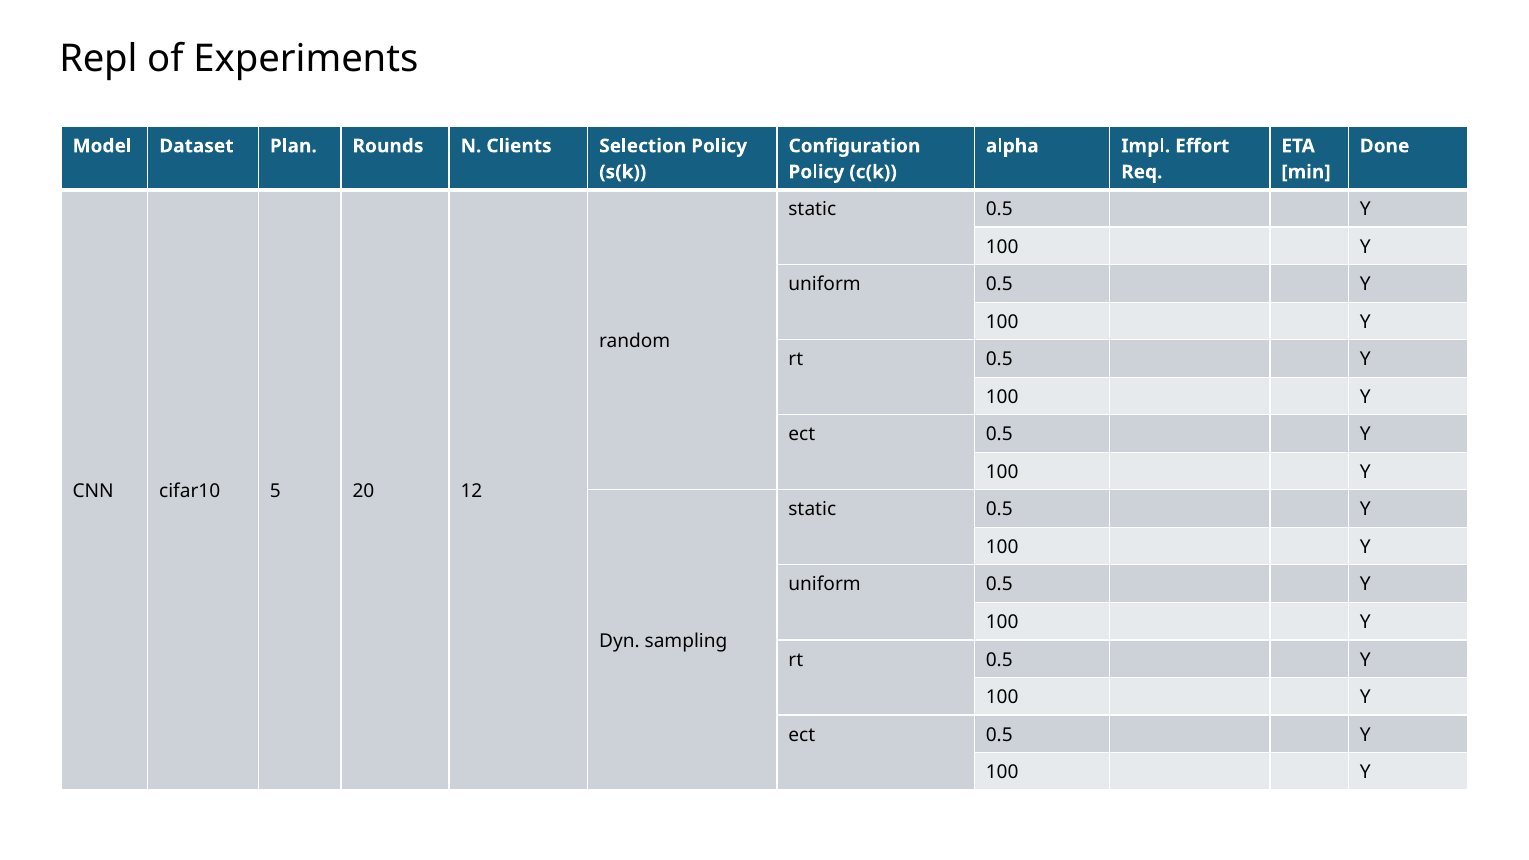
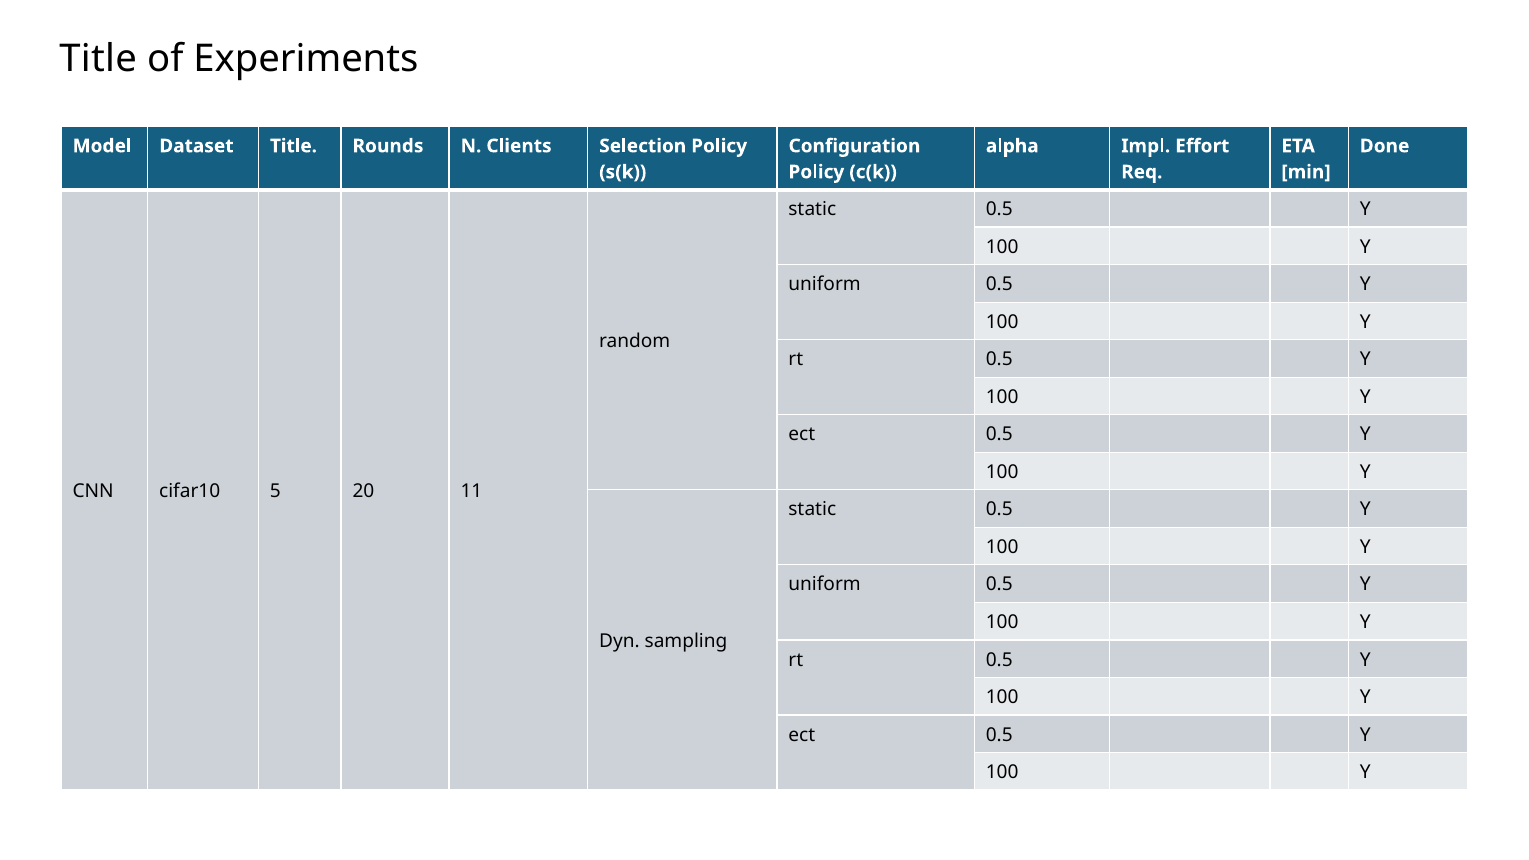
Repl: Repl -> Title (98, 59)
Dataset Plan: Plan -> Title (293, 146)
12: 12 -> 11 (471, 491)
